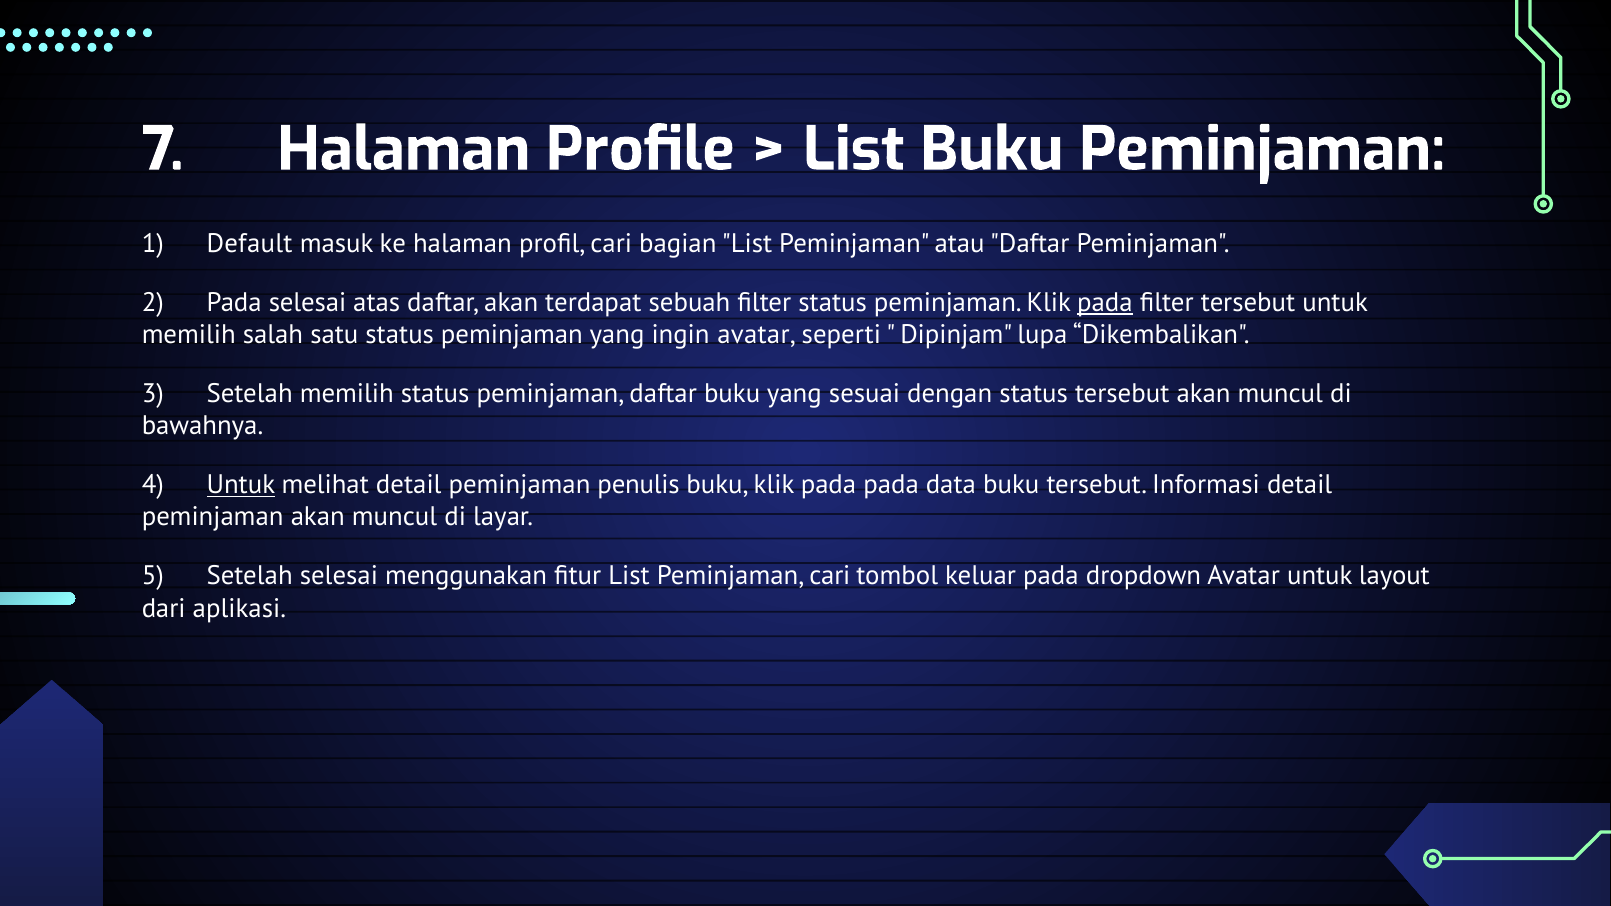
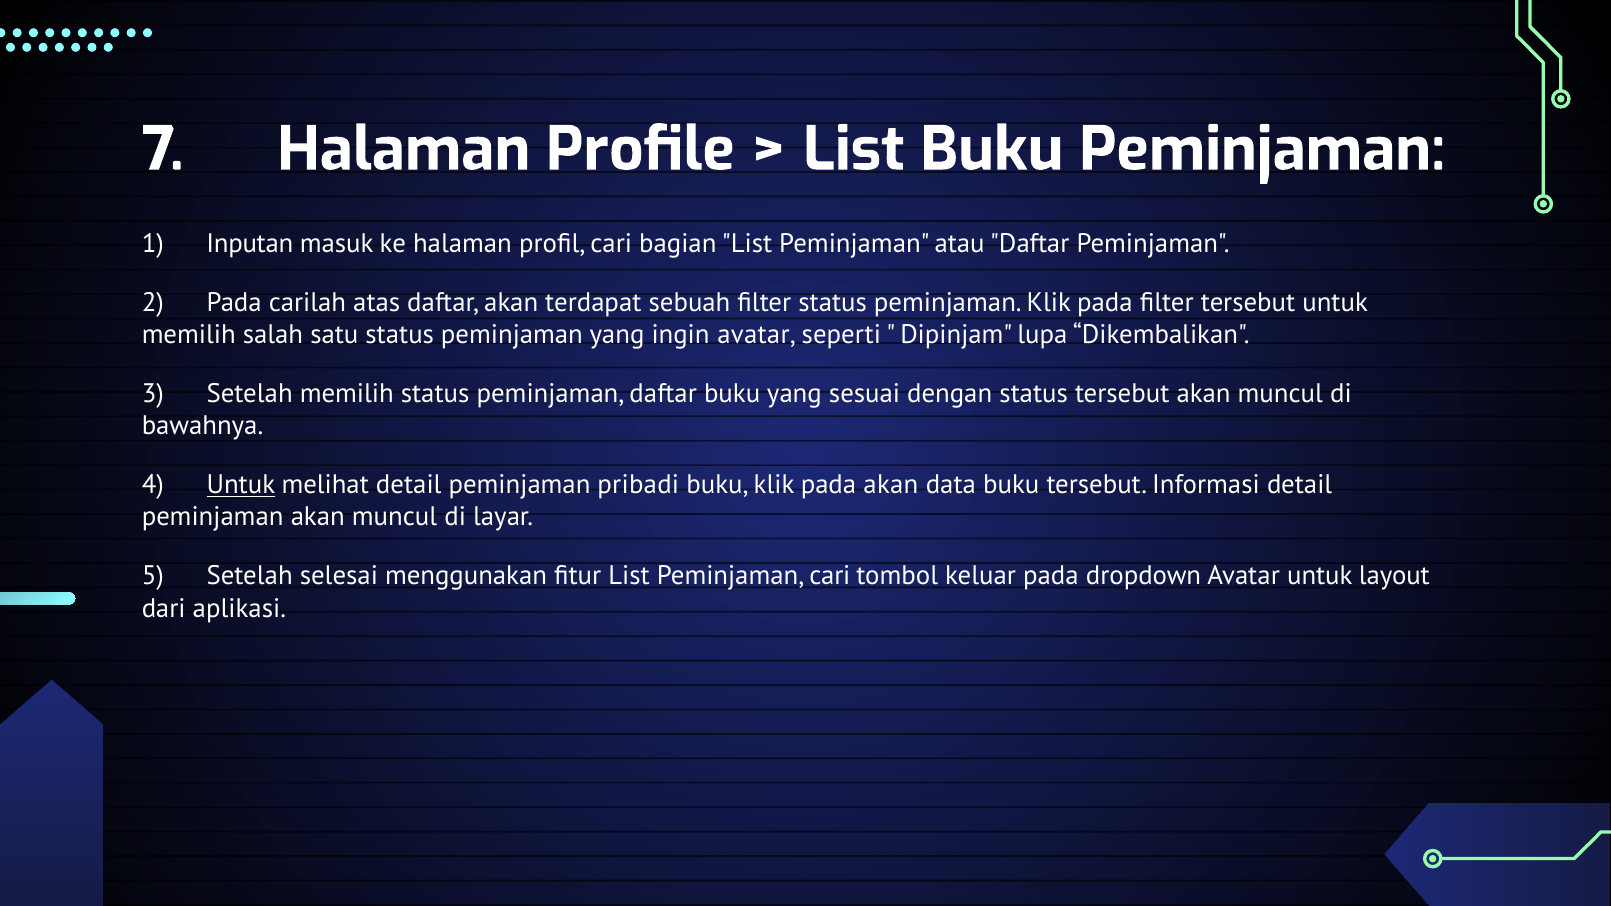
Default: Default -> Inputan (250, 243)
Pada selesai: selesai -> carilah (307, 302)
pada underline: present -> none (1105, 302)
penulis: penulis -> pribadi (638, 485)
pada pada: pada -> akan (891, 485)
